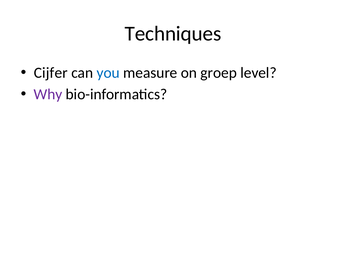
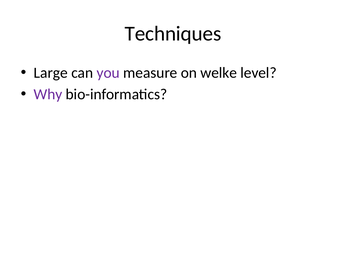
Cijfer: Cijfer -> Large (51, 73)
you colour: blue -> purple (108, 73)
groep: groep -> welke (219, 73)
